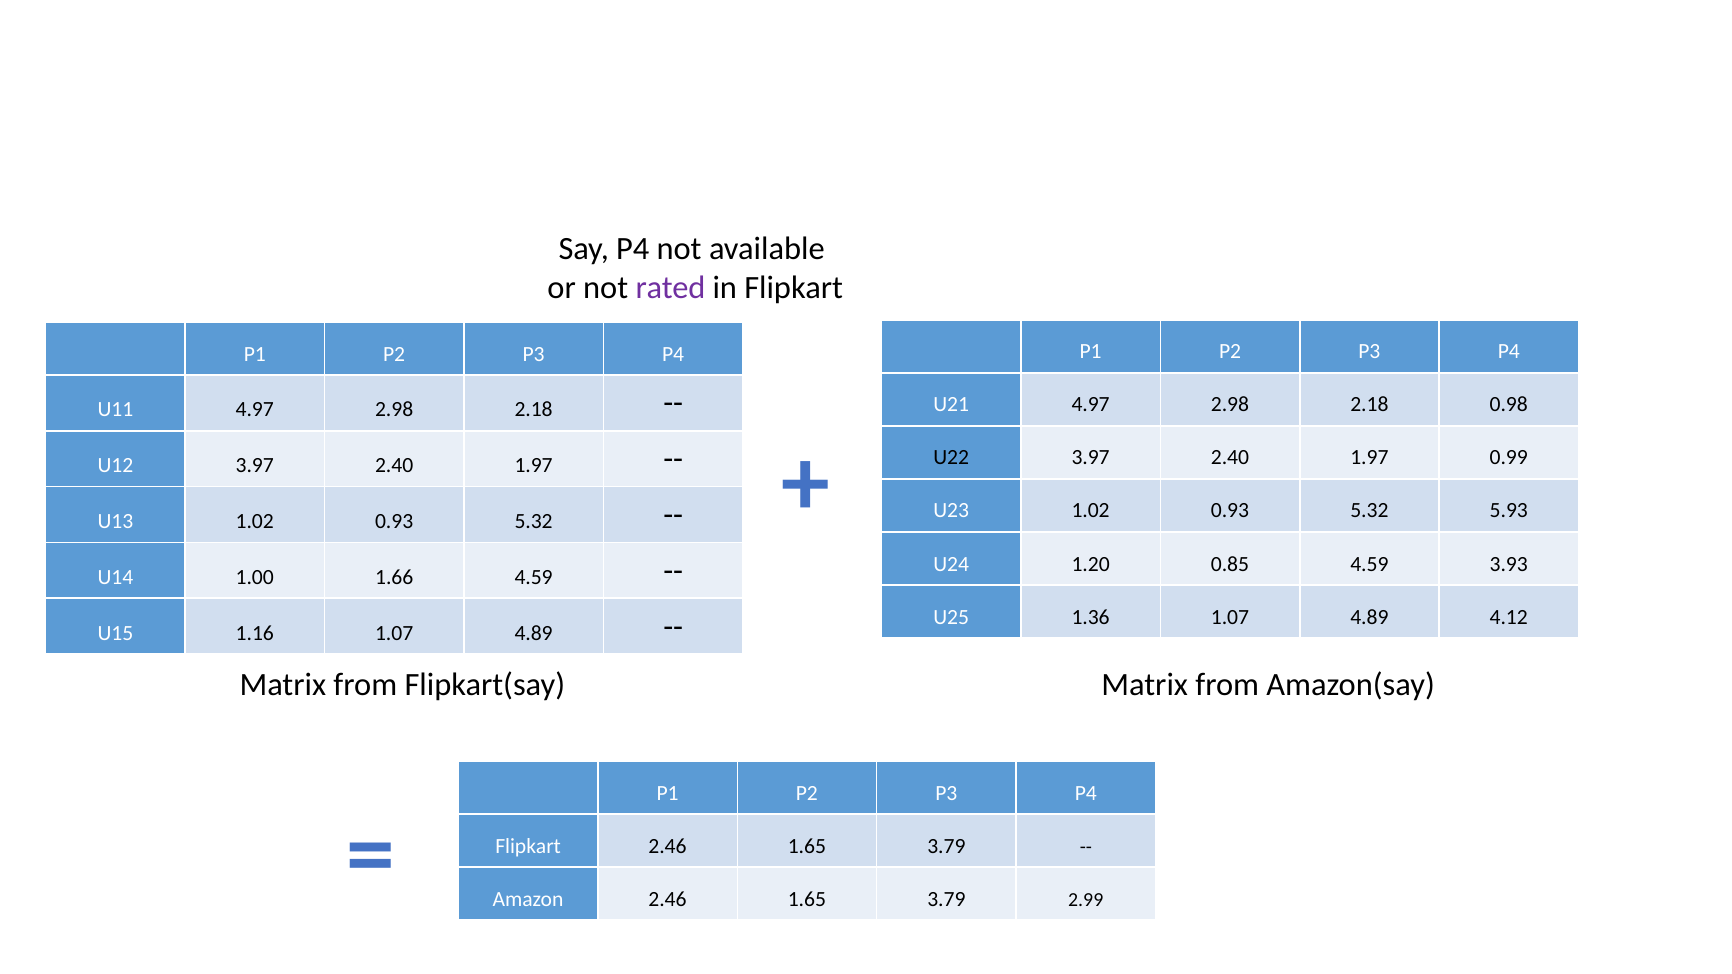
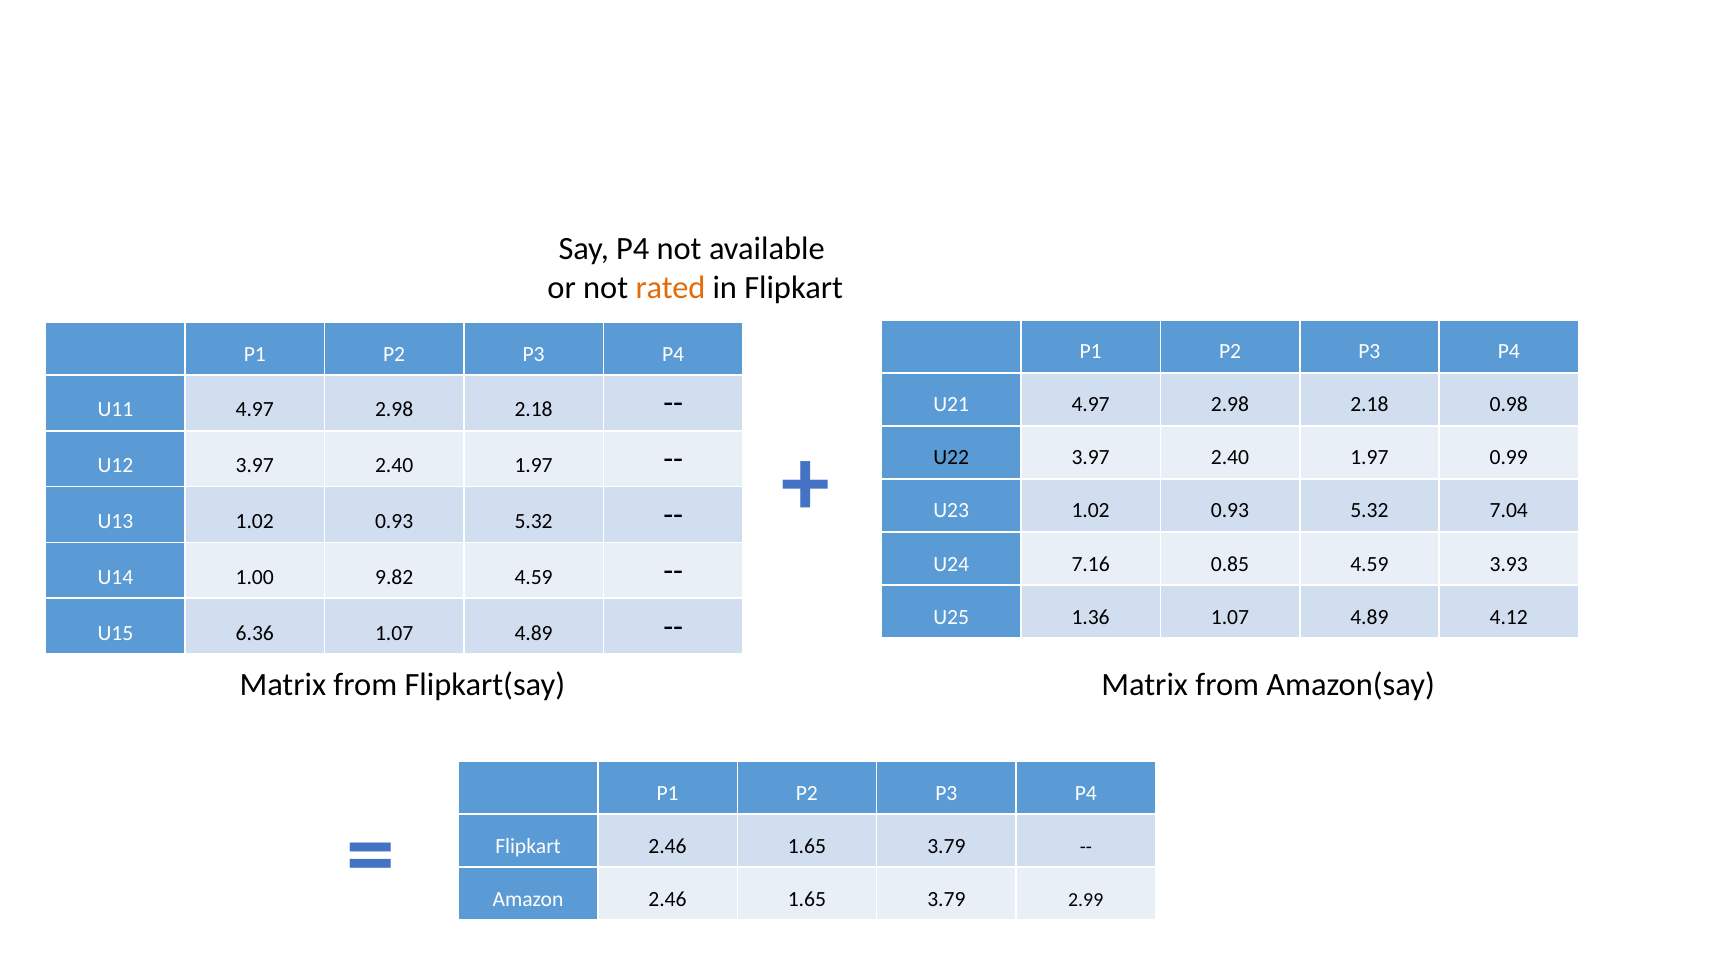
rated colour: purple -> orange (670, 288)
5.93: 5.93 -> 7.04 (1509, 511)
1.20: 1.20 -> 7.16 (1091, 564)
1.66: 1.66 -> 9.82 (394, 577)
1.16: 1.16 -> 6.36 (255, 633)
